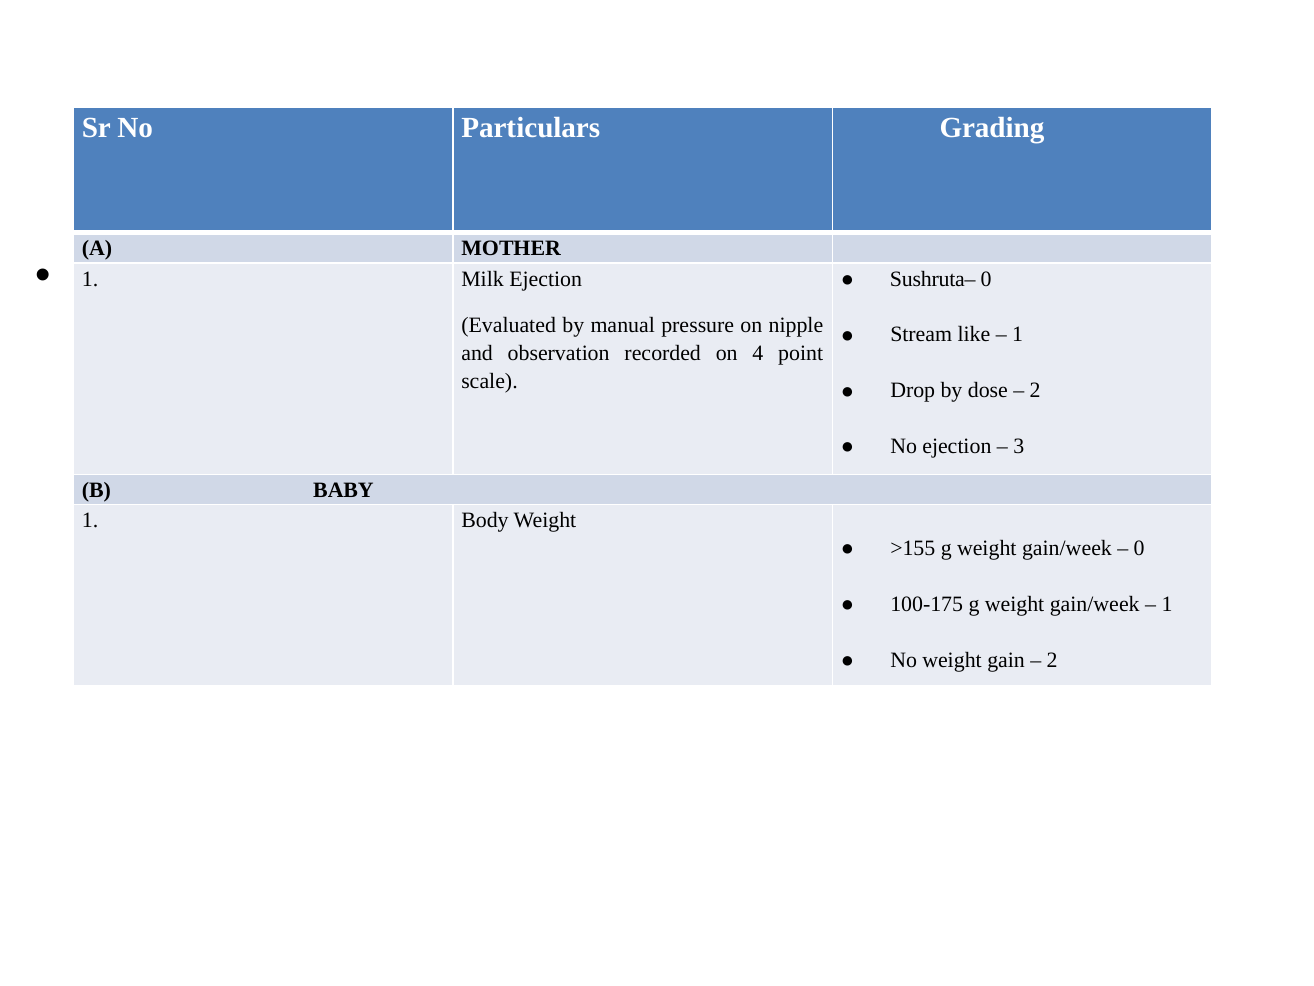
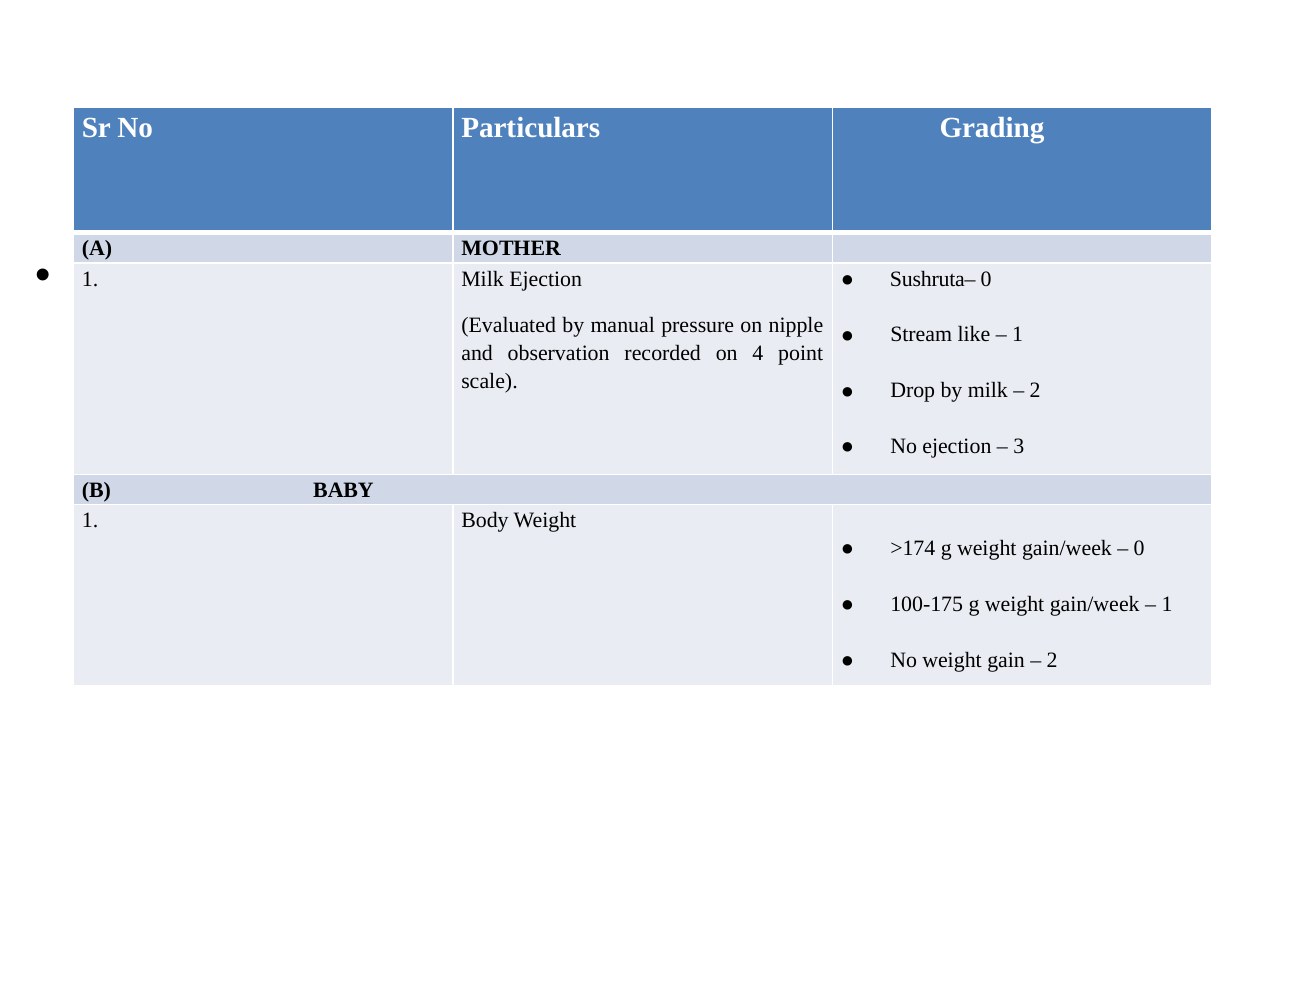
by dose: dose -> milk (988, 390)
>155: >155 -> >174 (913, 548)
